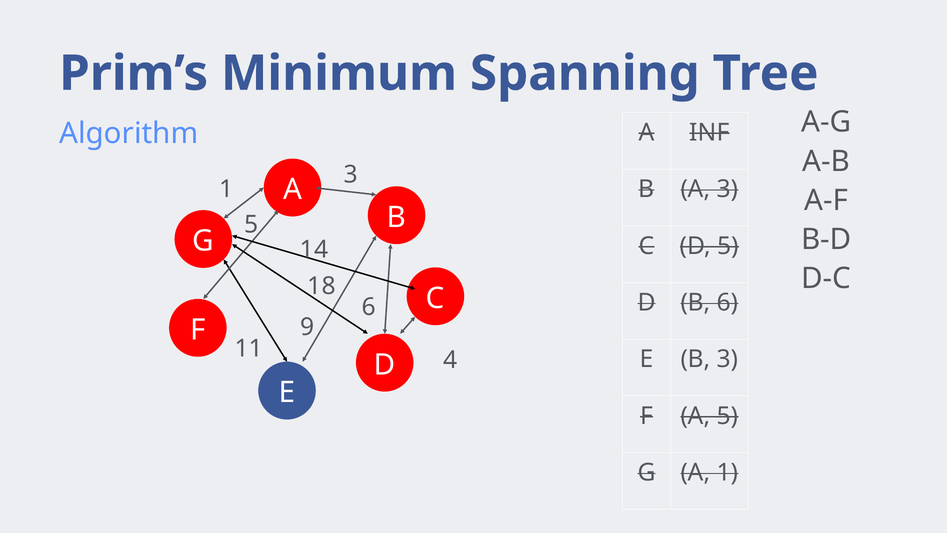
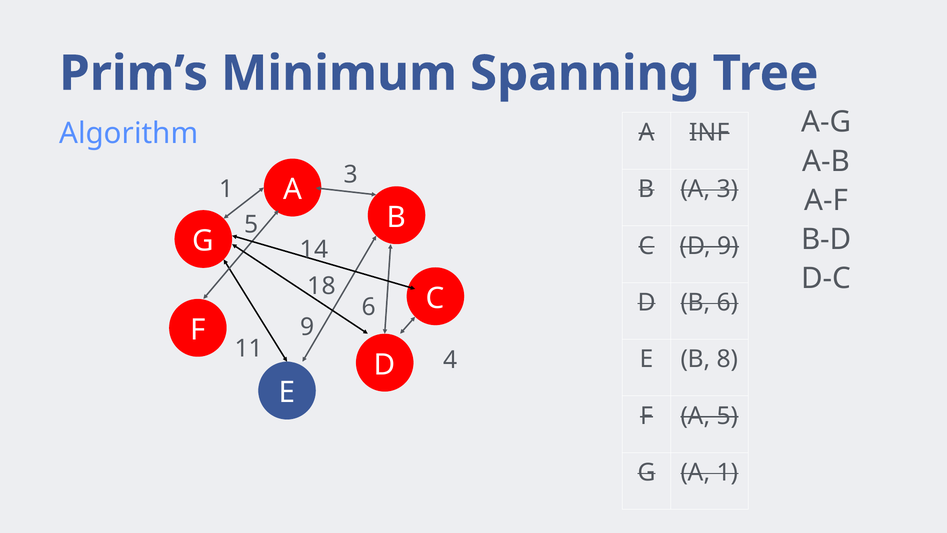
D 5: 5 -> 9 (728, 246)
B 3: 3 -> 8 (727, 359)
